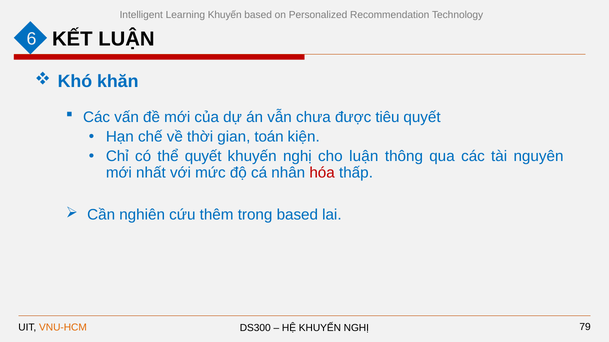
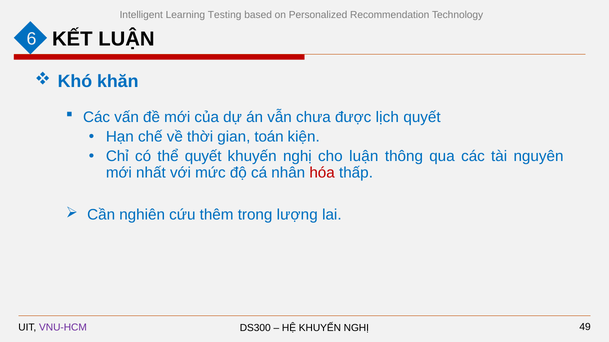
Learning Khuyến: Khuyến -> Testing (225, 15)
tiêu: tiêu -> lịch (387, 117)
trong based: based -> lượng (297, 215)
VNU-HCM colour: orange -> purple (63, 328)
79: 79 -> 49 (585, 327)
